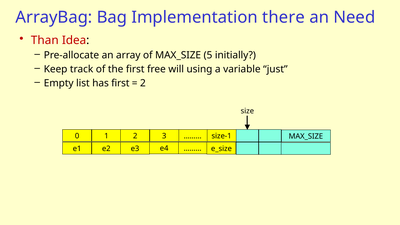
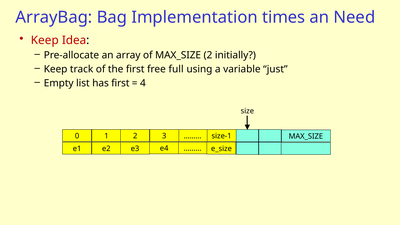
there: there -> times (284, 17)
Than: Than -> Keep (45, 40)
MAX_SIZE 5: 5 -> 2 (208, 55)
will: will -> full (176, 69)
2: 2 -> 4 (143, 83)
